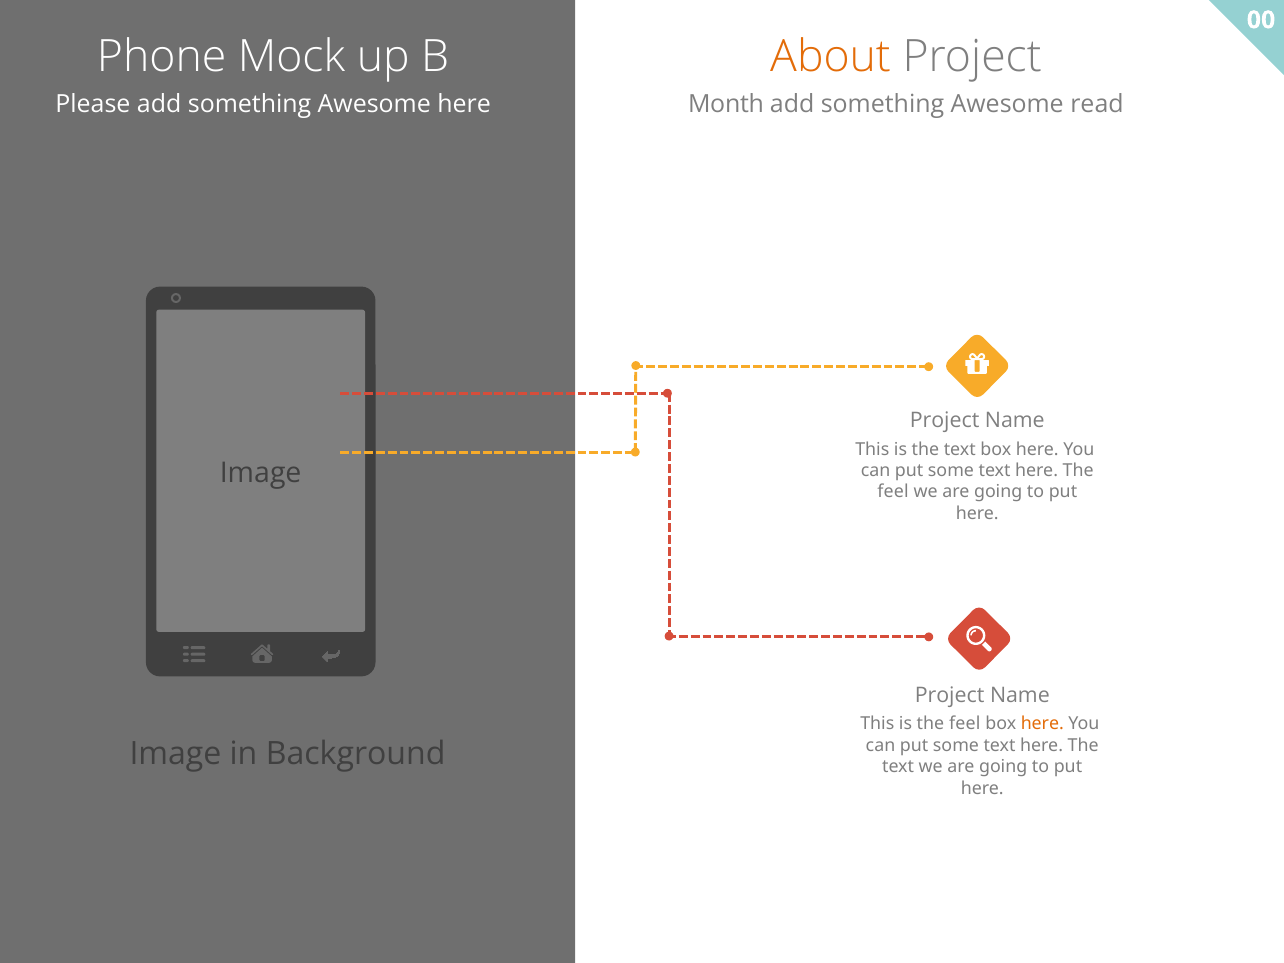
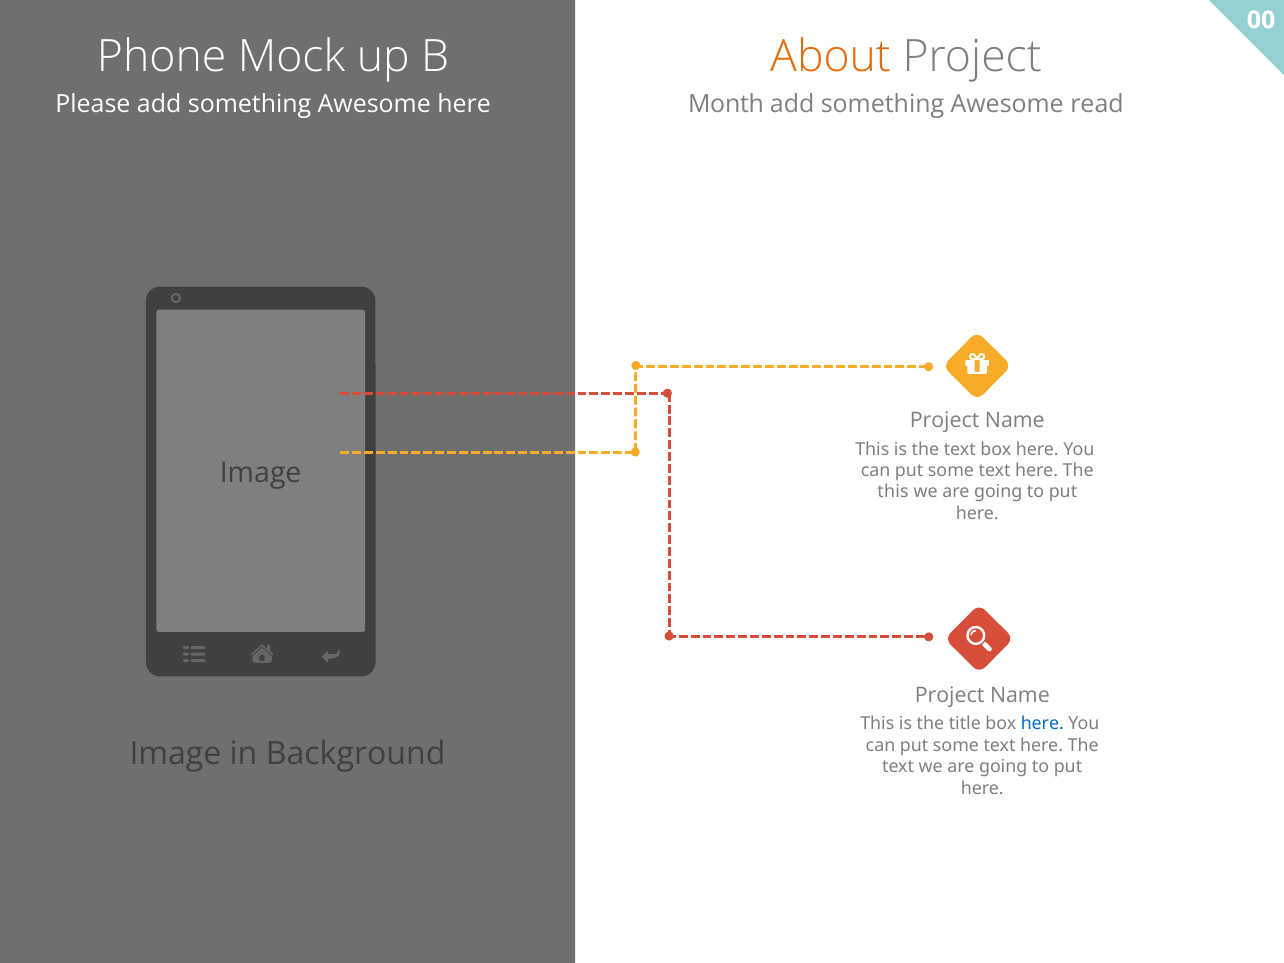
feel: feel -> this (893, 492)
is the feel: feel -> title (965, 724)
here colour: orange -> blue (1042, 724)
